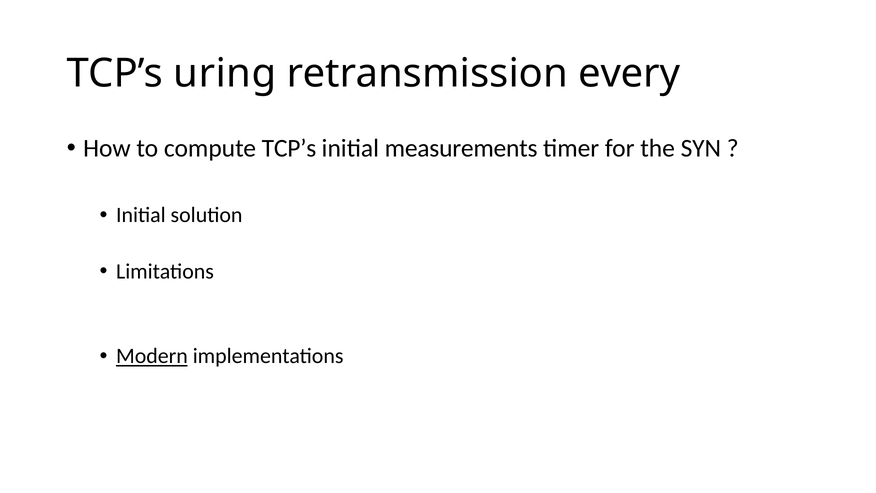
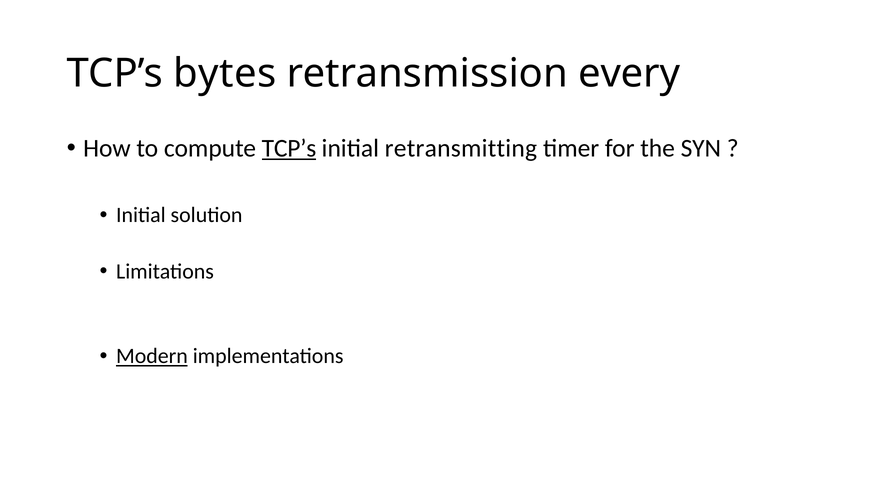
uring: uring -> bytes (225, 74)
TCP’s underline: none -> present (289, 148)
measurements: measurements -> retransmitting (461, 148)
